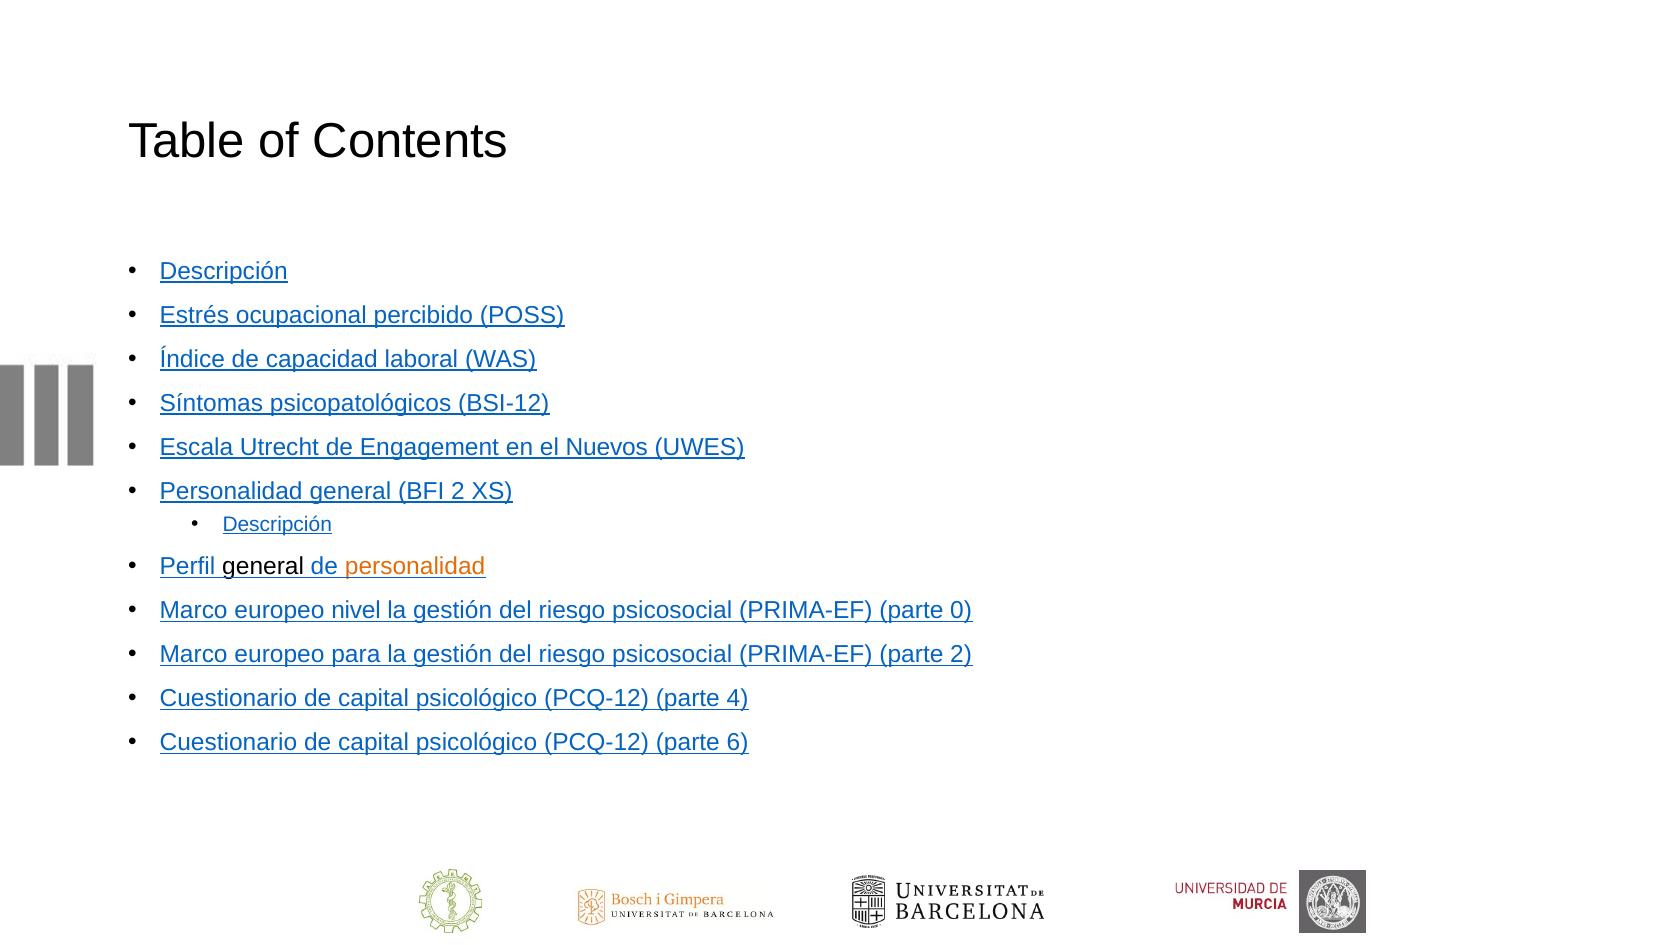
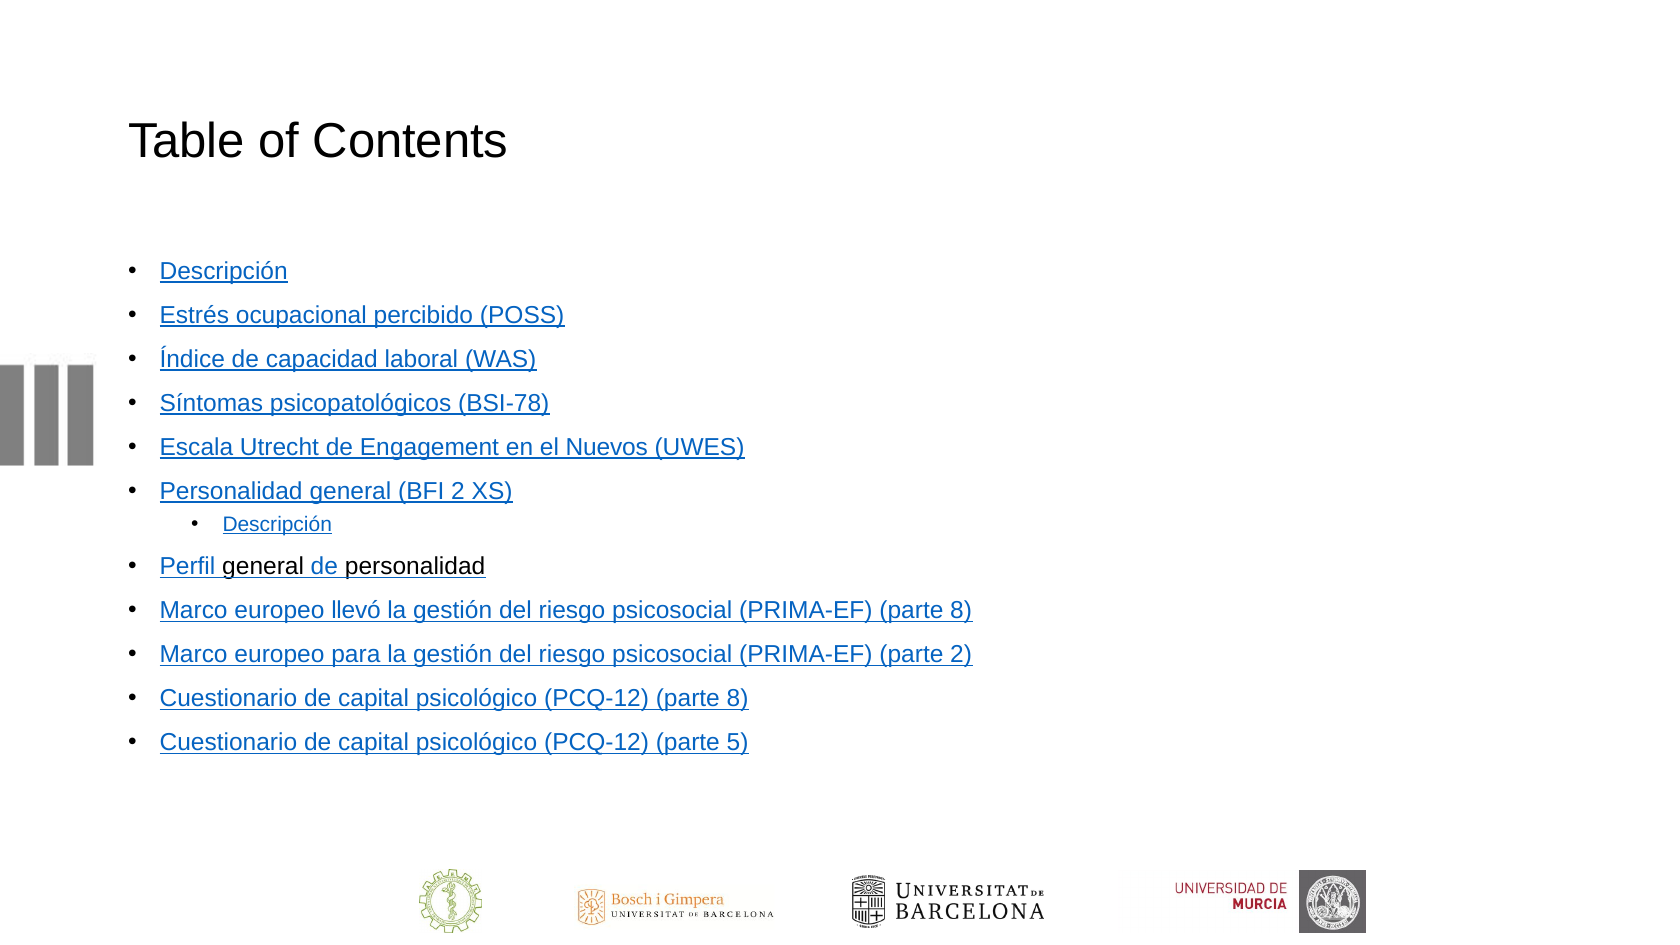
BSI-12: BSI-12 -> BSI-78 (504, 403)
personalidad colour: orange -> black (415, 566)
nivel: nivel -> llevó (356, 610)
PRIMA-EF parte 0: 0 -> 8 (961, 610)
PCQ-12 parte 4: 4 -> 8 (738, 698)
6: 6 -> 5 (738, 742)
